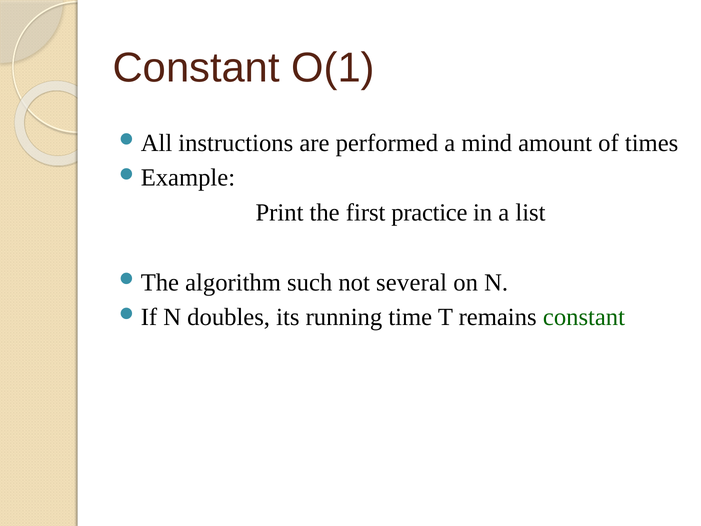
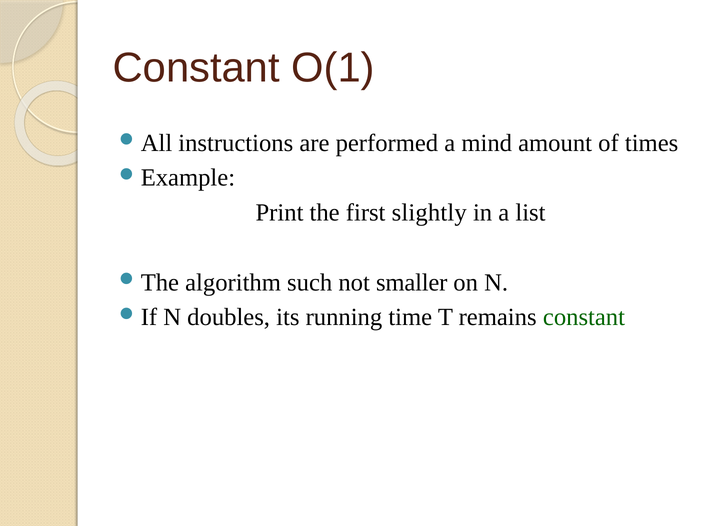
practice: practice -> slightly (429, 213)
several: several -> smaller (412, 282)
